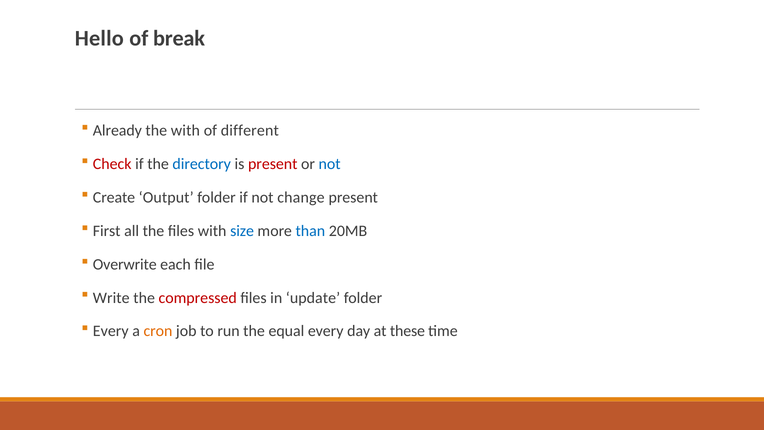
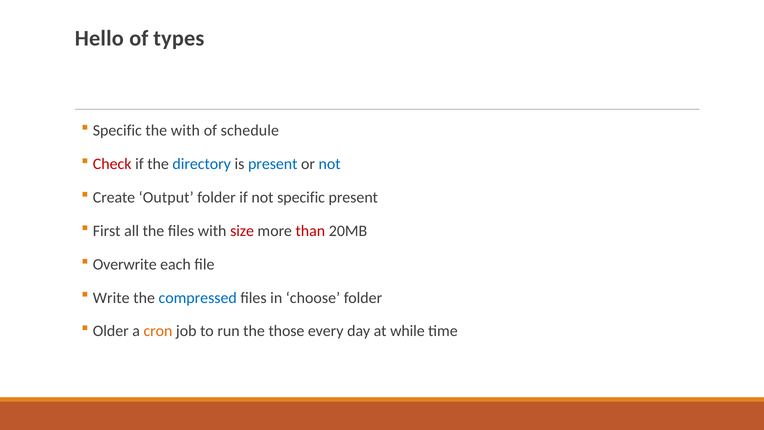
break: break -> types (179, 38)
Already: Already -> Specific (117, 130)
different: different -> schedule (250, 130)
present colour: red -> blue (273, 164)
not change: change -> specific (301, 197)
size colour: blue -> red (242, 231)
than colour: blue -> red (310, 231)
compressed colour: red -> blue (198, 298)
update: update -> choose (313, 298)
Every: Every -> Older (111, 331)
equal: equal -> those (286, 331)
these: these -> while (407, 331)
